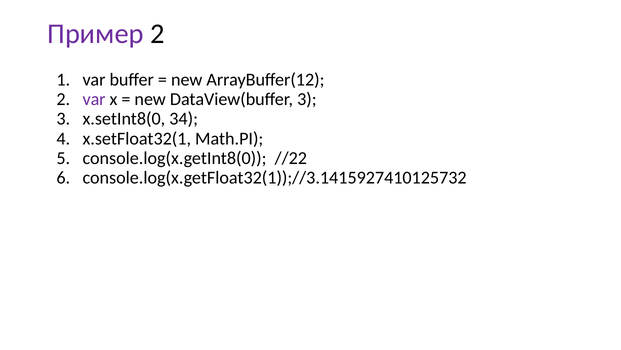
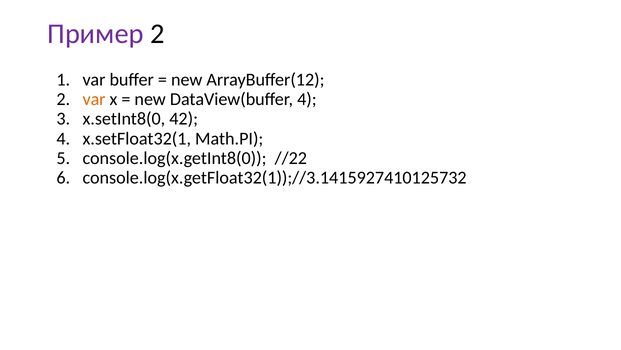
var colour: purple -> orange (94, 99)
DataView(buffer 3: 3 -> 4 (307, 99)
34: 34 -> 42 (184, 119)
